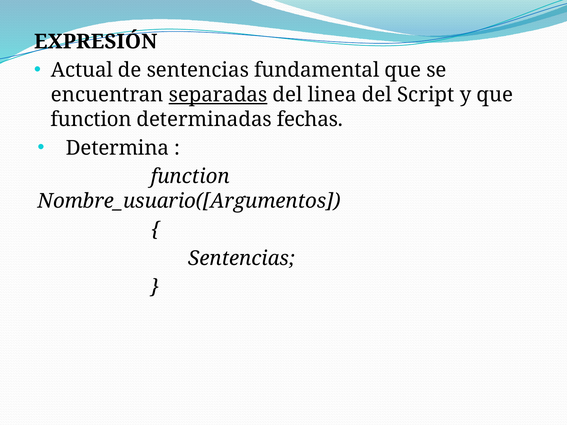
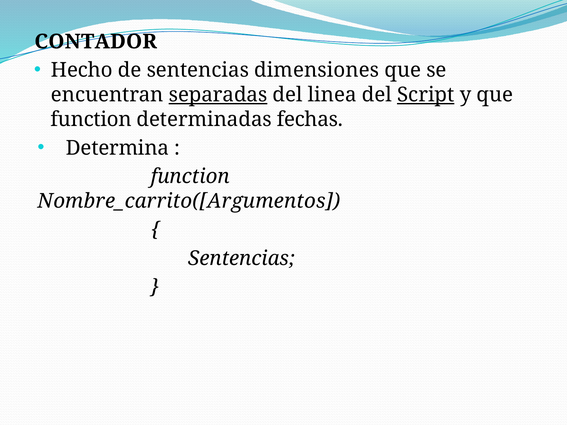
EXPRESIÓN: EXPRESIÓN -> CONTADOR (96, 42)
Actual: Actual -> Hecho (82, 70)
fundamental: fundamental -> dimensiones (317, 70)
Script underline: none -> present (426, 95)
Nombre_usuario([Argumentos: Nombre_usuario([Argumentos -> Nombre_carrito([Argumentos (189, 201)
